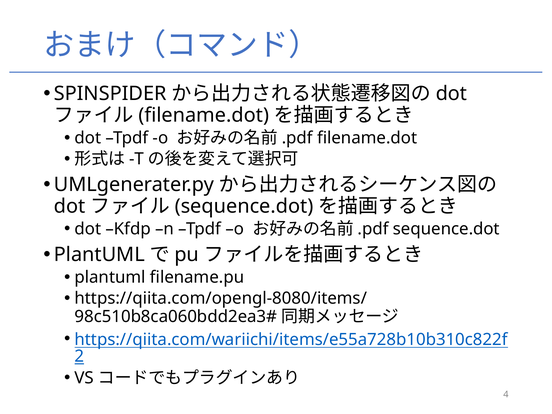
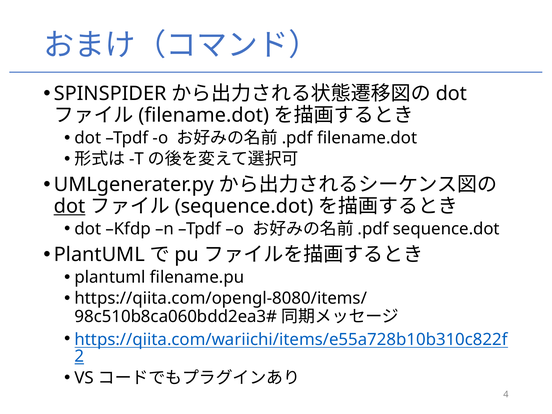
dot underline: none -> present (70, 206)
